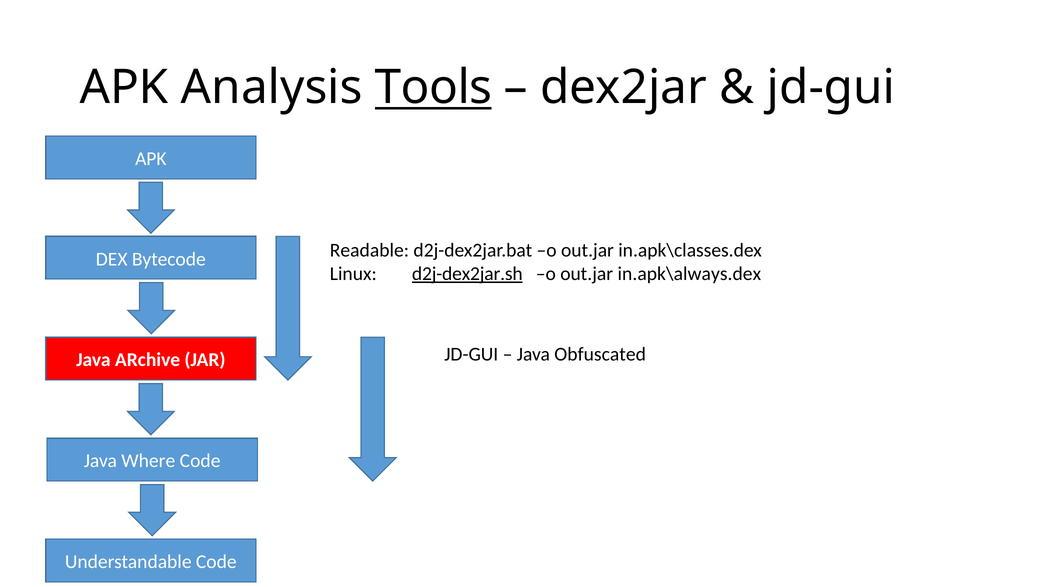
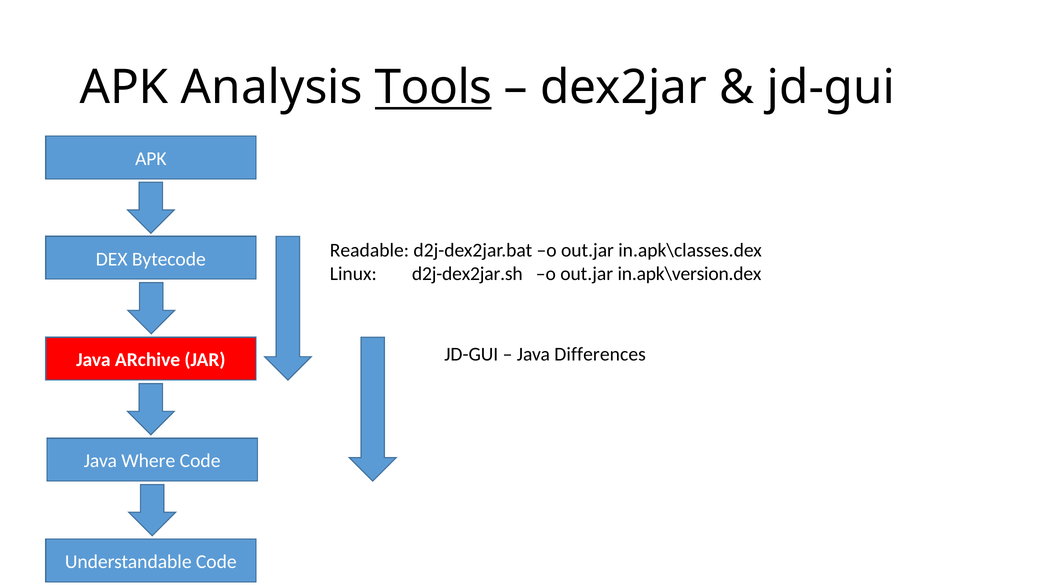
d2j-dex2jar.sh underline: present -> none (467, 274)
in.apk\always.dex: in.apk\always.dex -> in.apk\version.dex (689, 274)
Obfuscated: Obfuscated -> Differences (600, 354)
